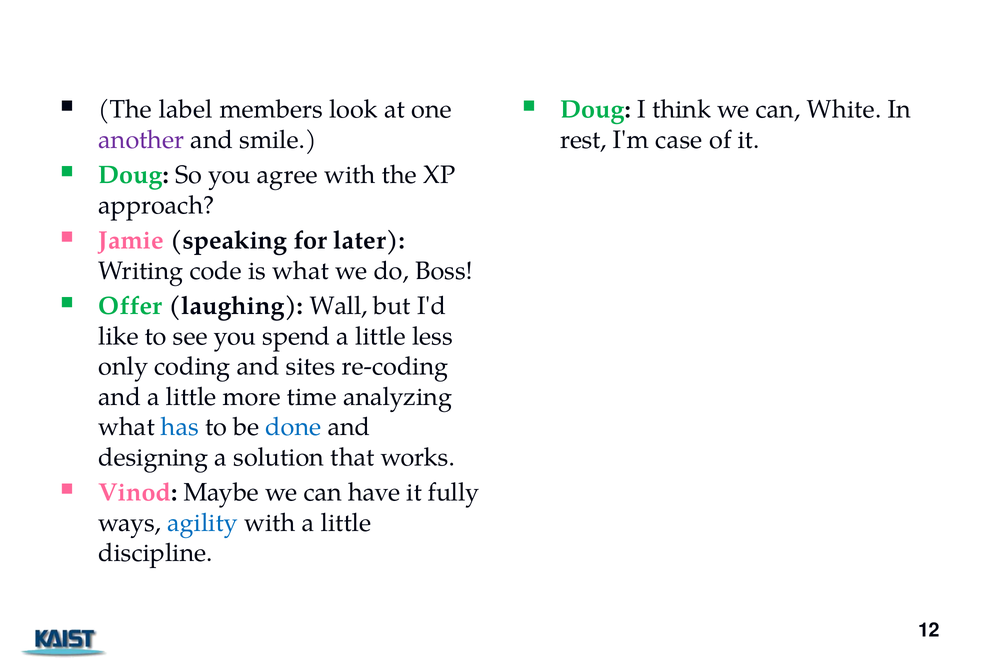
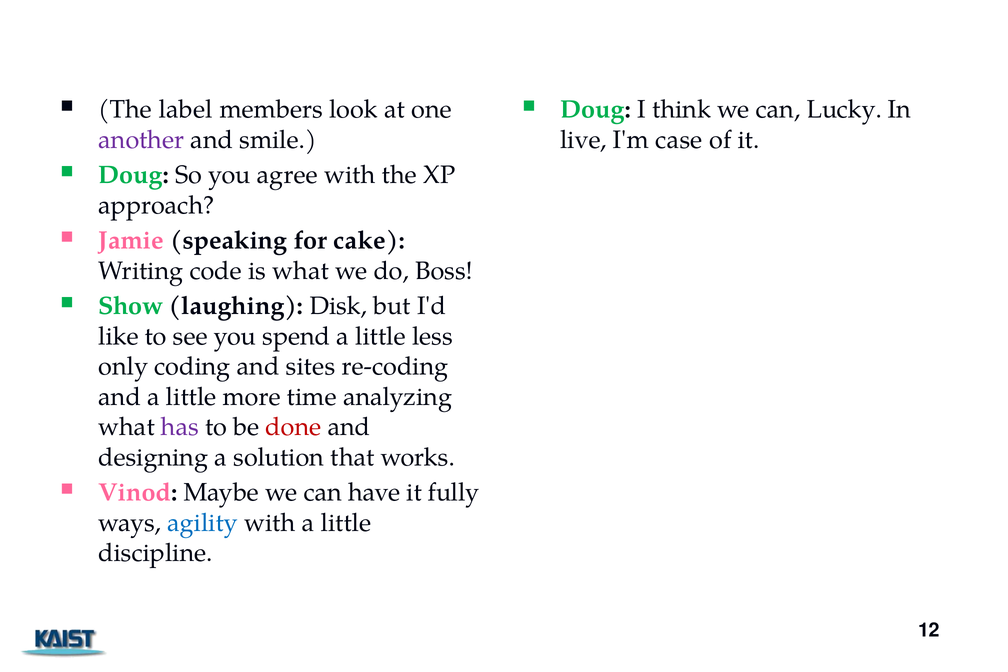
White: White -> Lucky (844, 110)
rest: rest -> live (584, 140)
later: later -> cake (369, 241)
Offer: Offer -> Show (131, 306)
Wall: Wall -> Disk (338, 306)
has colour: blue -> purple (180, 427)
done colour: blue -> red (293, 427)
